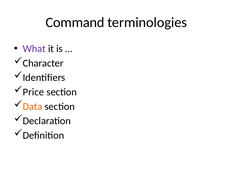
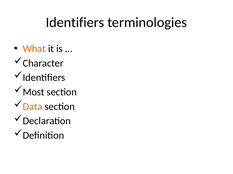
Command: Command -> Identifiers (75, 23)
What colour: purple -> orange (34, 49)
Price: Price -> Most (34, 92)
